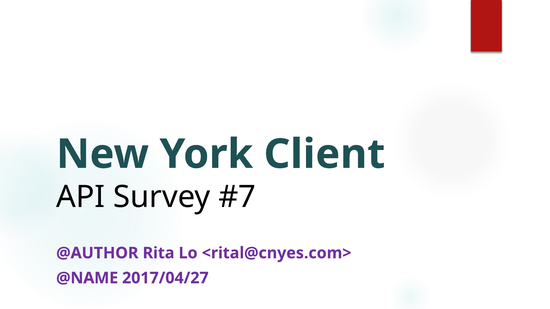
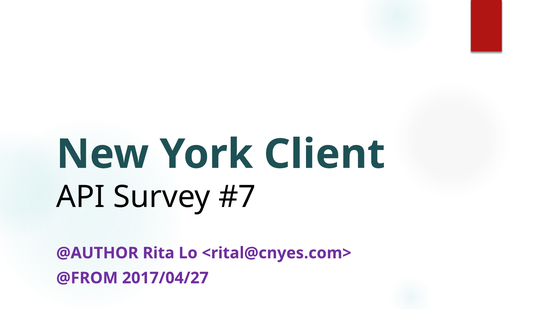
@NAME: @NAME -> @FROM (87, 278)
